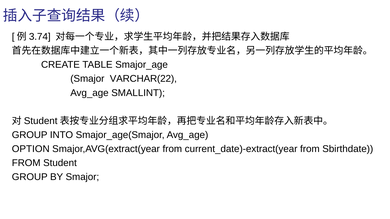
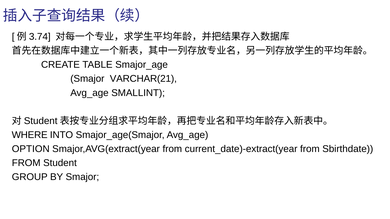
VARCHAR(22: VARCHAR(22 -> VARCHAR(21 (143, 79)
GROUP: GROUP -> WHERE (30, 135)
